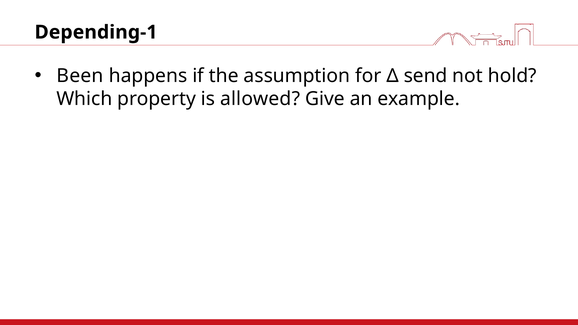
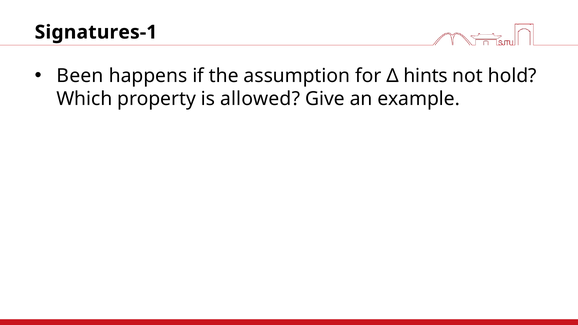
Depending-1: Depending-1 -> Signatures-1 (96, 32)
send: send -> hints (426, 76)
